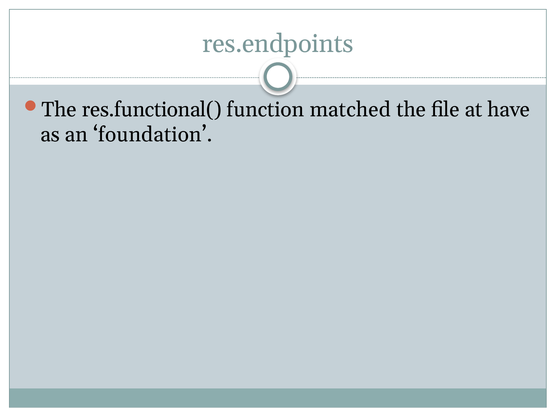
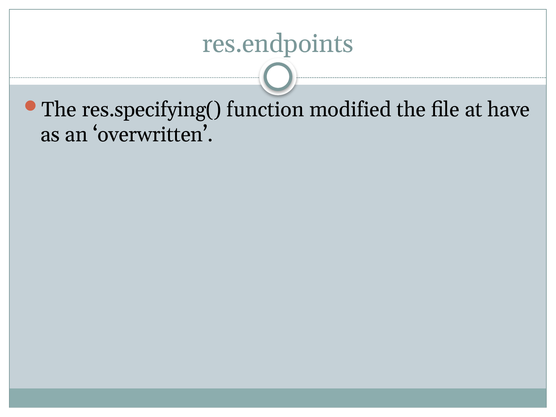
res.functional(: res.functional( -> res.specifying( (152, 110)
matched: matched -> modified (350, 110)
foundation: foundation -> overwritten (153, 135)
